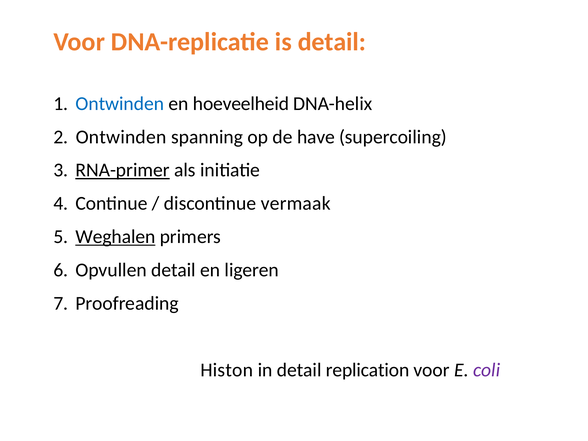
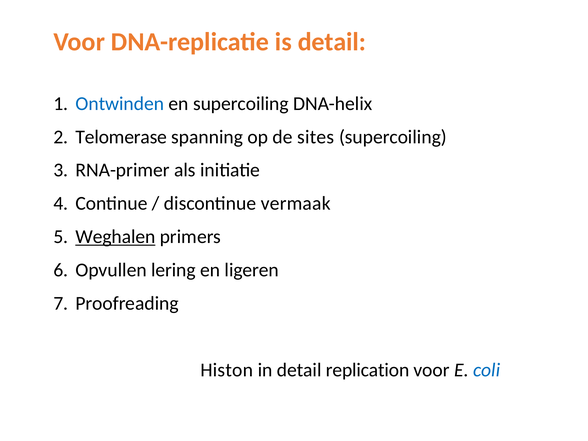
en hoeveelheid: hoeveelheid -> supercoiling (241, 104)
Ontwinden: Ontwinden -> Telomerase (121, 137)
have: have -> sites (316, 137)
RNA-primer underline: present -> none (123, 170)
Opvullen detail: detail -> lering (173, 270)
coli colour: purple -> blue (487, 370)
